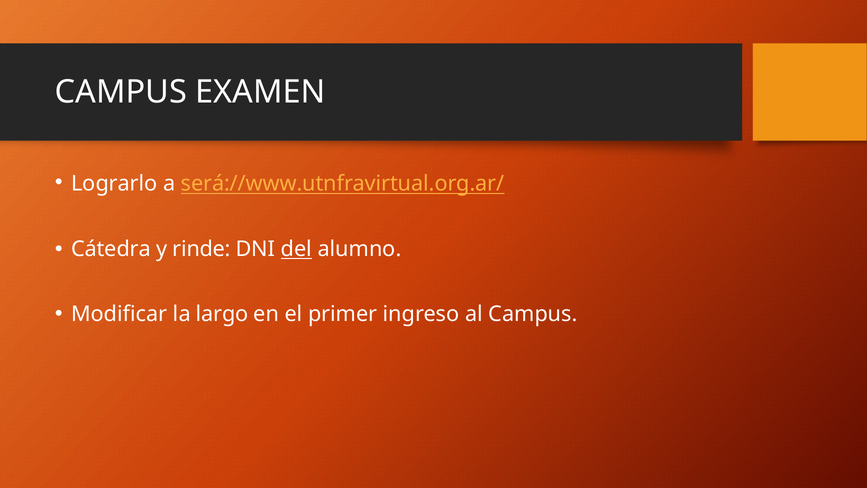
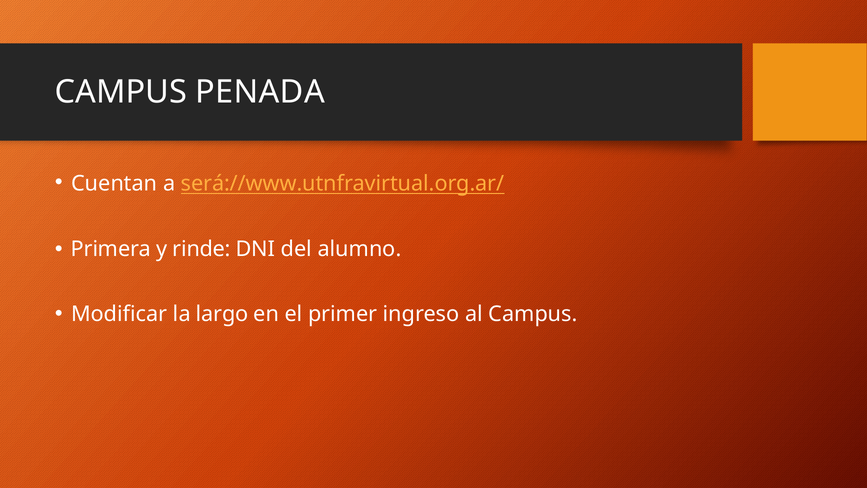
EXAMEN: EXAMEN -> PENADA (260, 92)
Lograrlo: Lograrlo -> Cuentan (114, 184)
Cátedra: Cátedra -> Primera (111, 249)
del underline: present -> none (297, 249)
